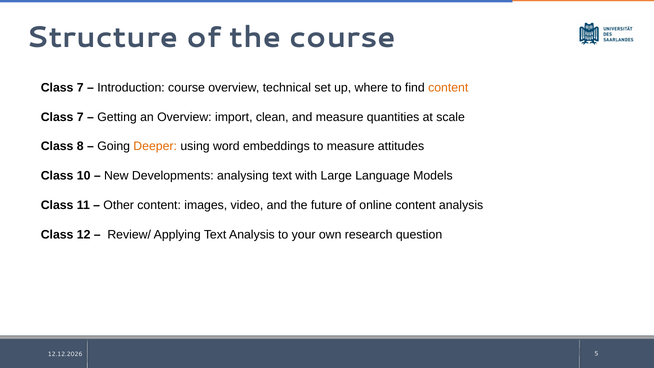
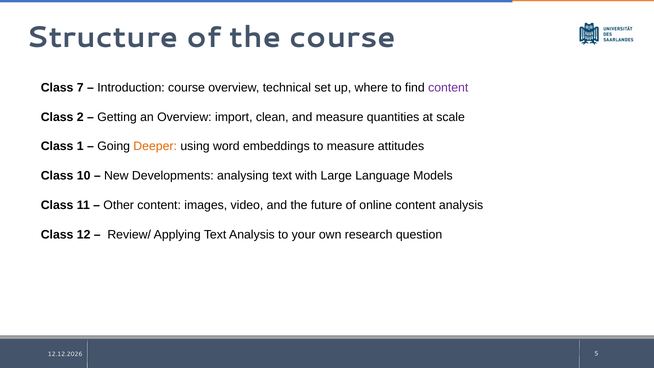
content colour: orange -> purple (448, 88)
7: 7 -> 2 (80, 117)
8: 8 -> 1 (80, 146)
